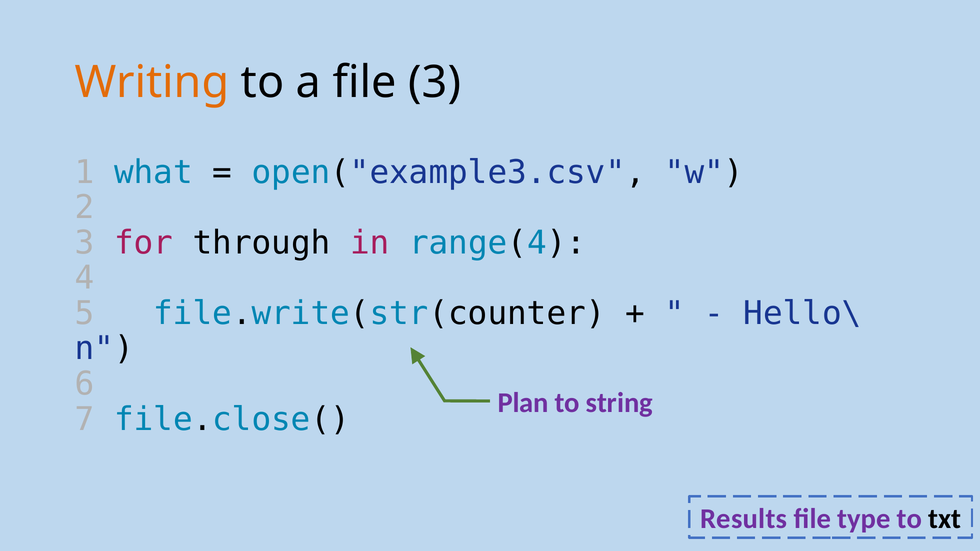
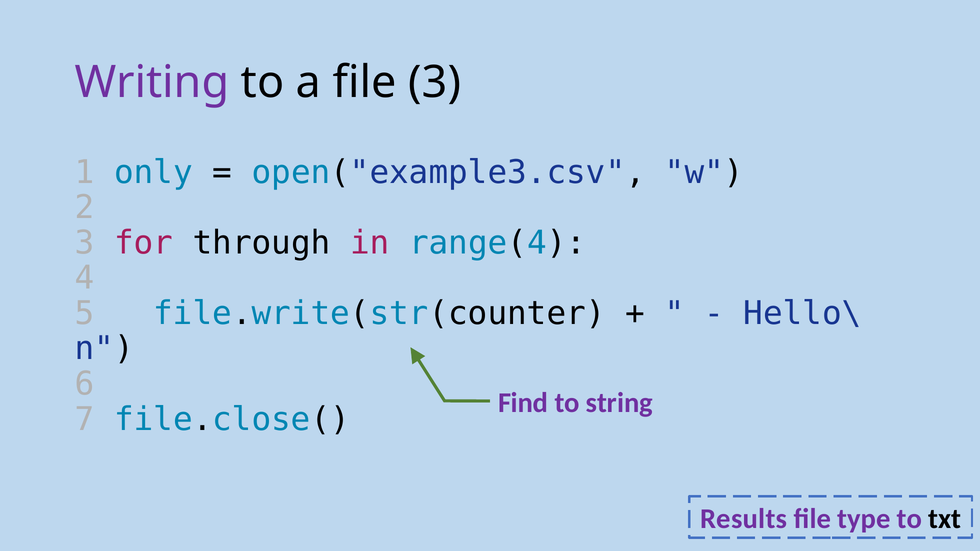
Writing colour: orange -> purple (152, 82)
what: what -> only (153, 172)
Plan: Plan -> Find (523, 403)
